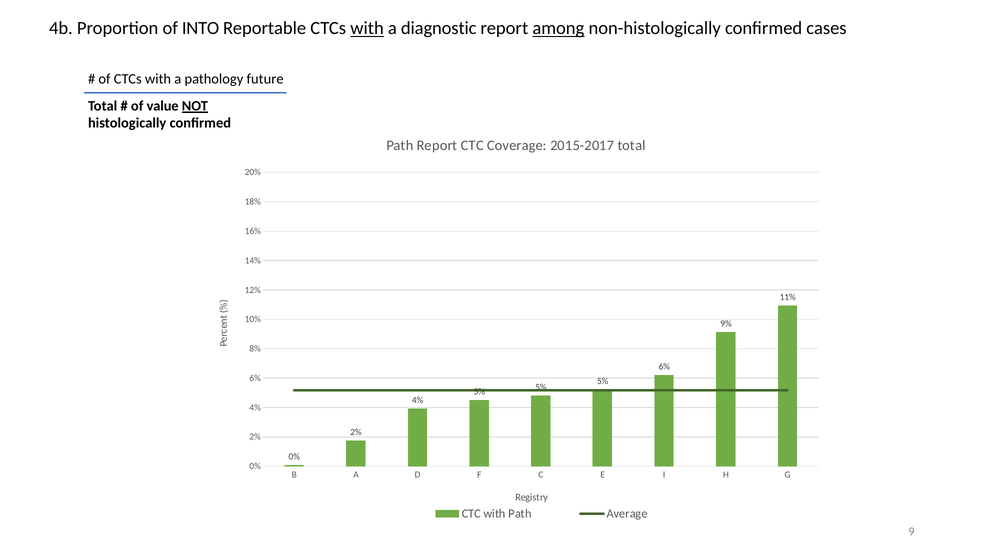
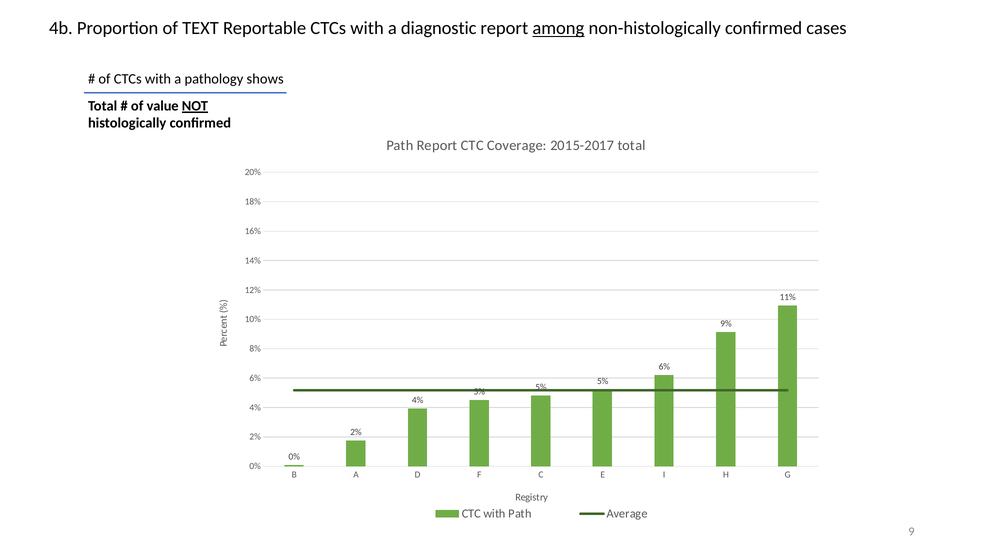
INTO: INTO -> TEXT (201, 28)
with underline: present -> none (367, 28)
future: future -> shows (265, 79)
